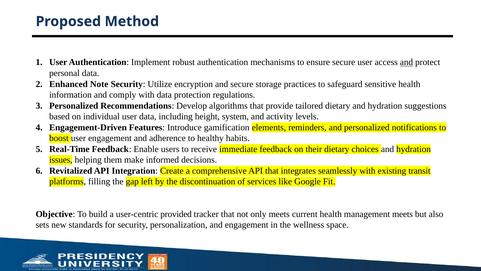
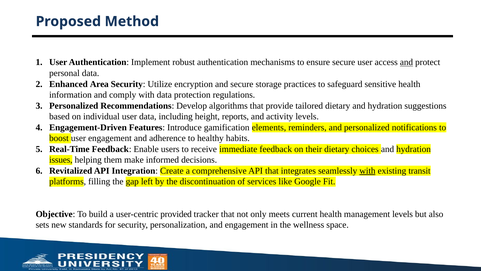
Note: Note -> Area (99, 84)
system: system -> reports (235, 116)
with underline: none -> present (367, 170)
management meets: meets -> levels (403, 214)
